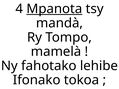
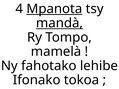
mandà underline: none -> present (59, 23)
